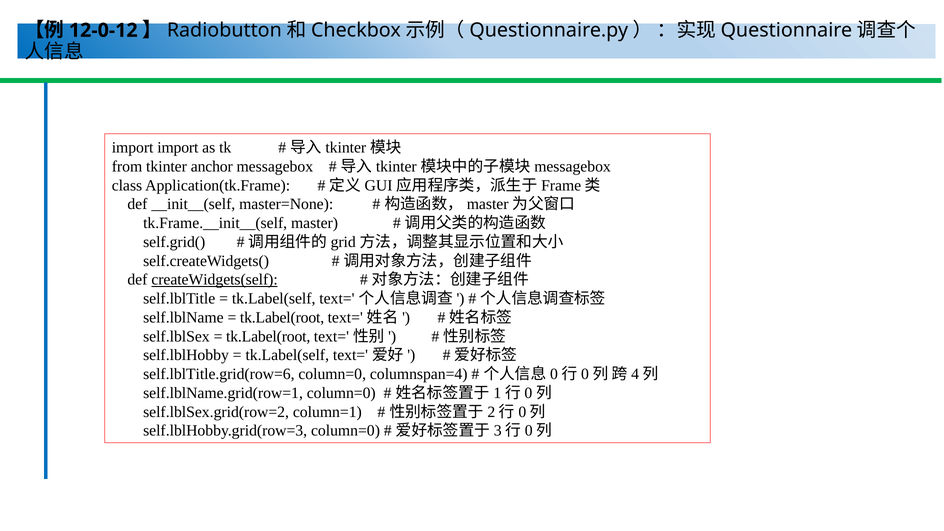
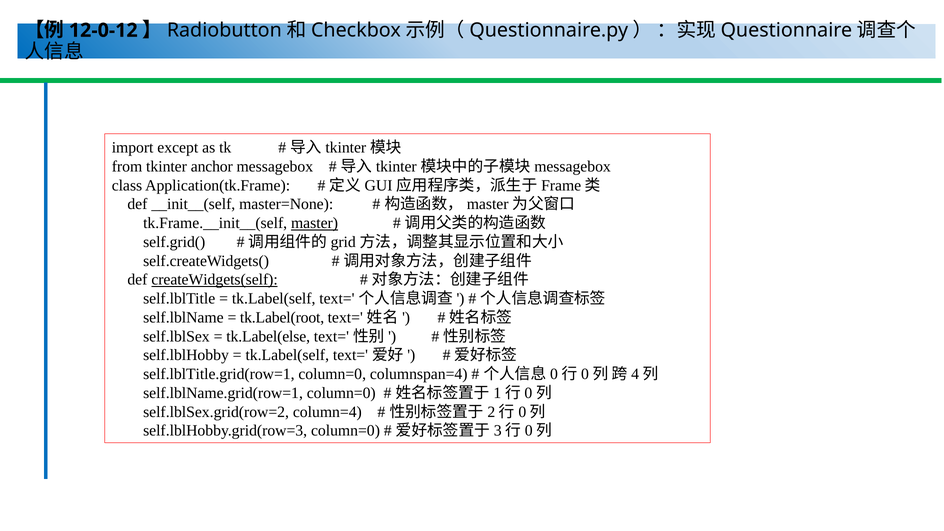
import import: import -> except (178, 148)
master underline: none -> present (315, 223)
tk.Label(root: tk.Label(root -> tk.Label(else (268, 336)
self.lblTitle.grid(row=6: self.lblTitle.grid(row=6 -> self.lblTitle.grid(row=1 (219, 374)
column=1: column=1 -> column=4 (327, 412)
